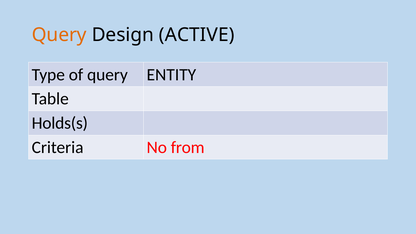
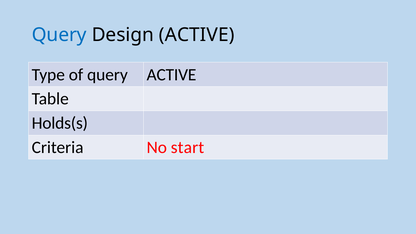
Query colour: orange -> blue (59, 35)
query ENTITY: ENTITY -> ACTIVE (171, 75)
from: from -> start (187, 147)
